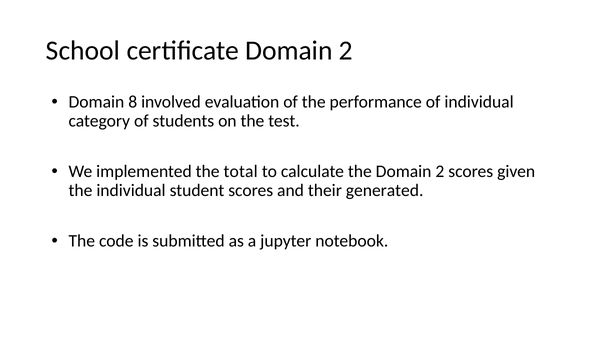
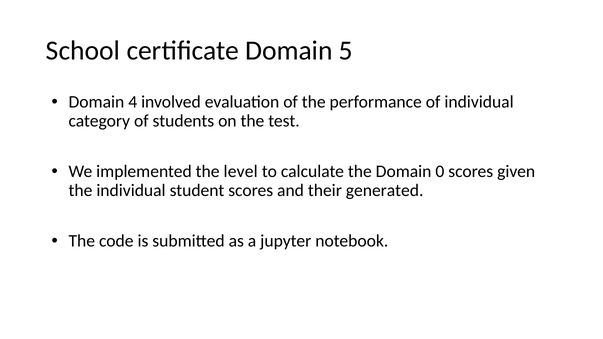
certificate Domain 2: 2 -> 5 (346, 51)
8: 8 -> 4 (133, 102)
total: total -> level (241, 172)
the Domain 2: 2 -> 0 (440, 172)
